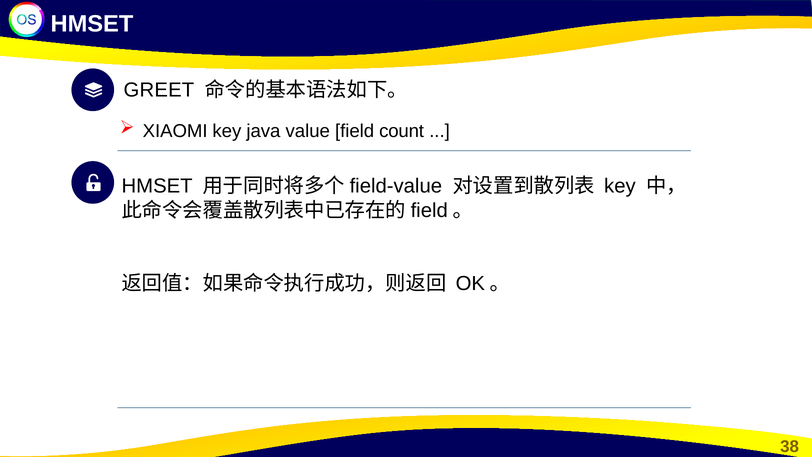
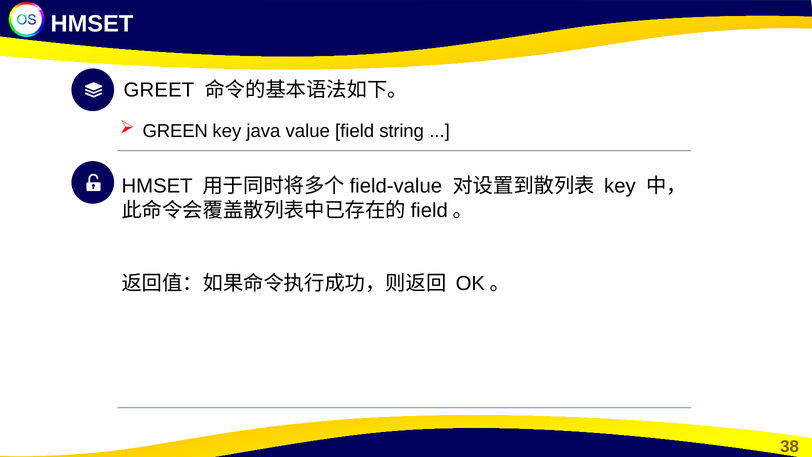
XIAOMI: XIAOMI -> GREEN (175, 131)
count: count -> string (402, 131)
